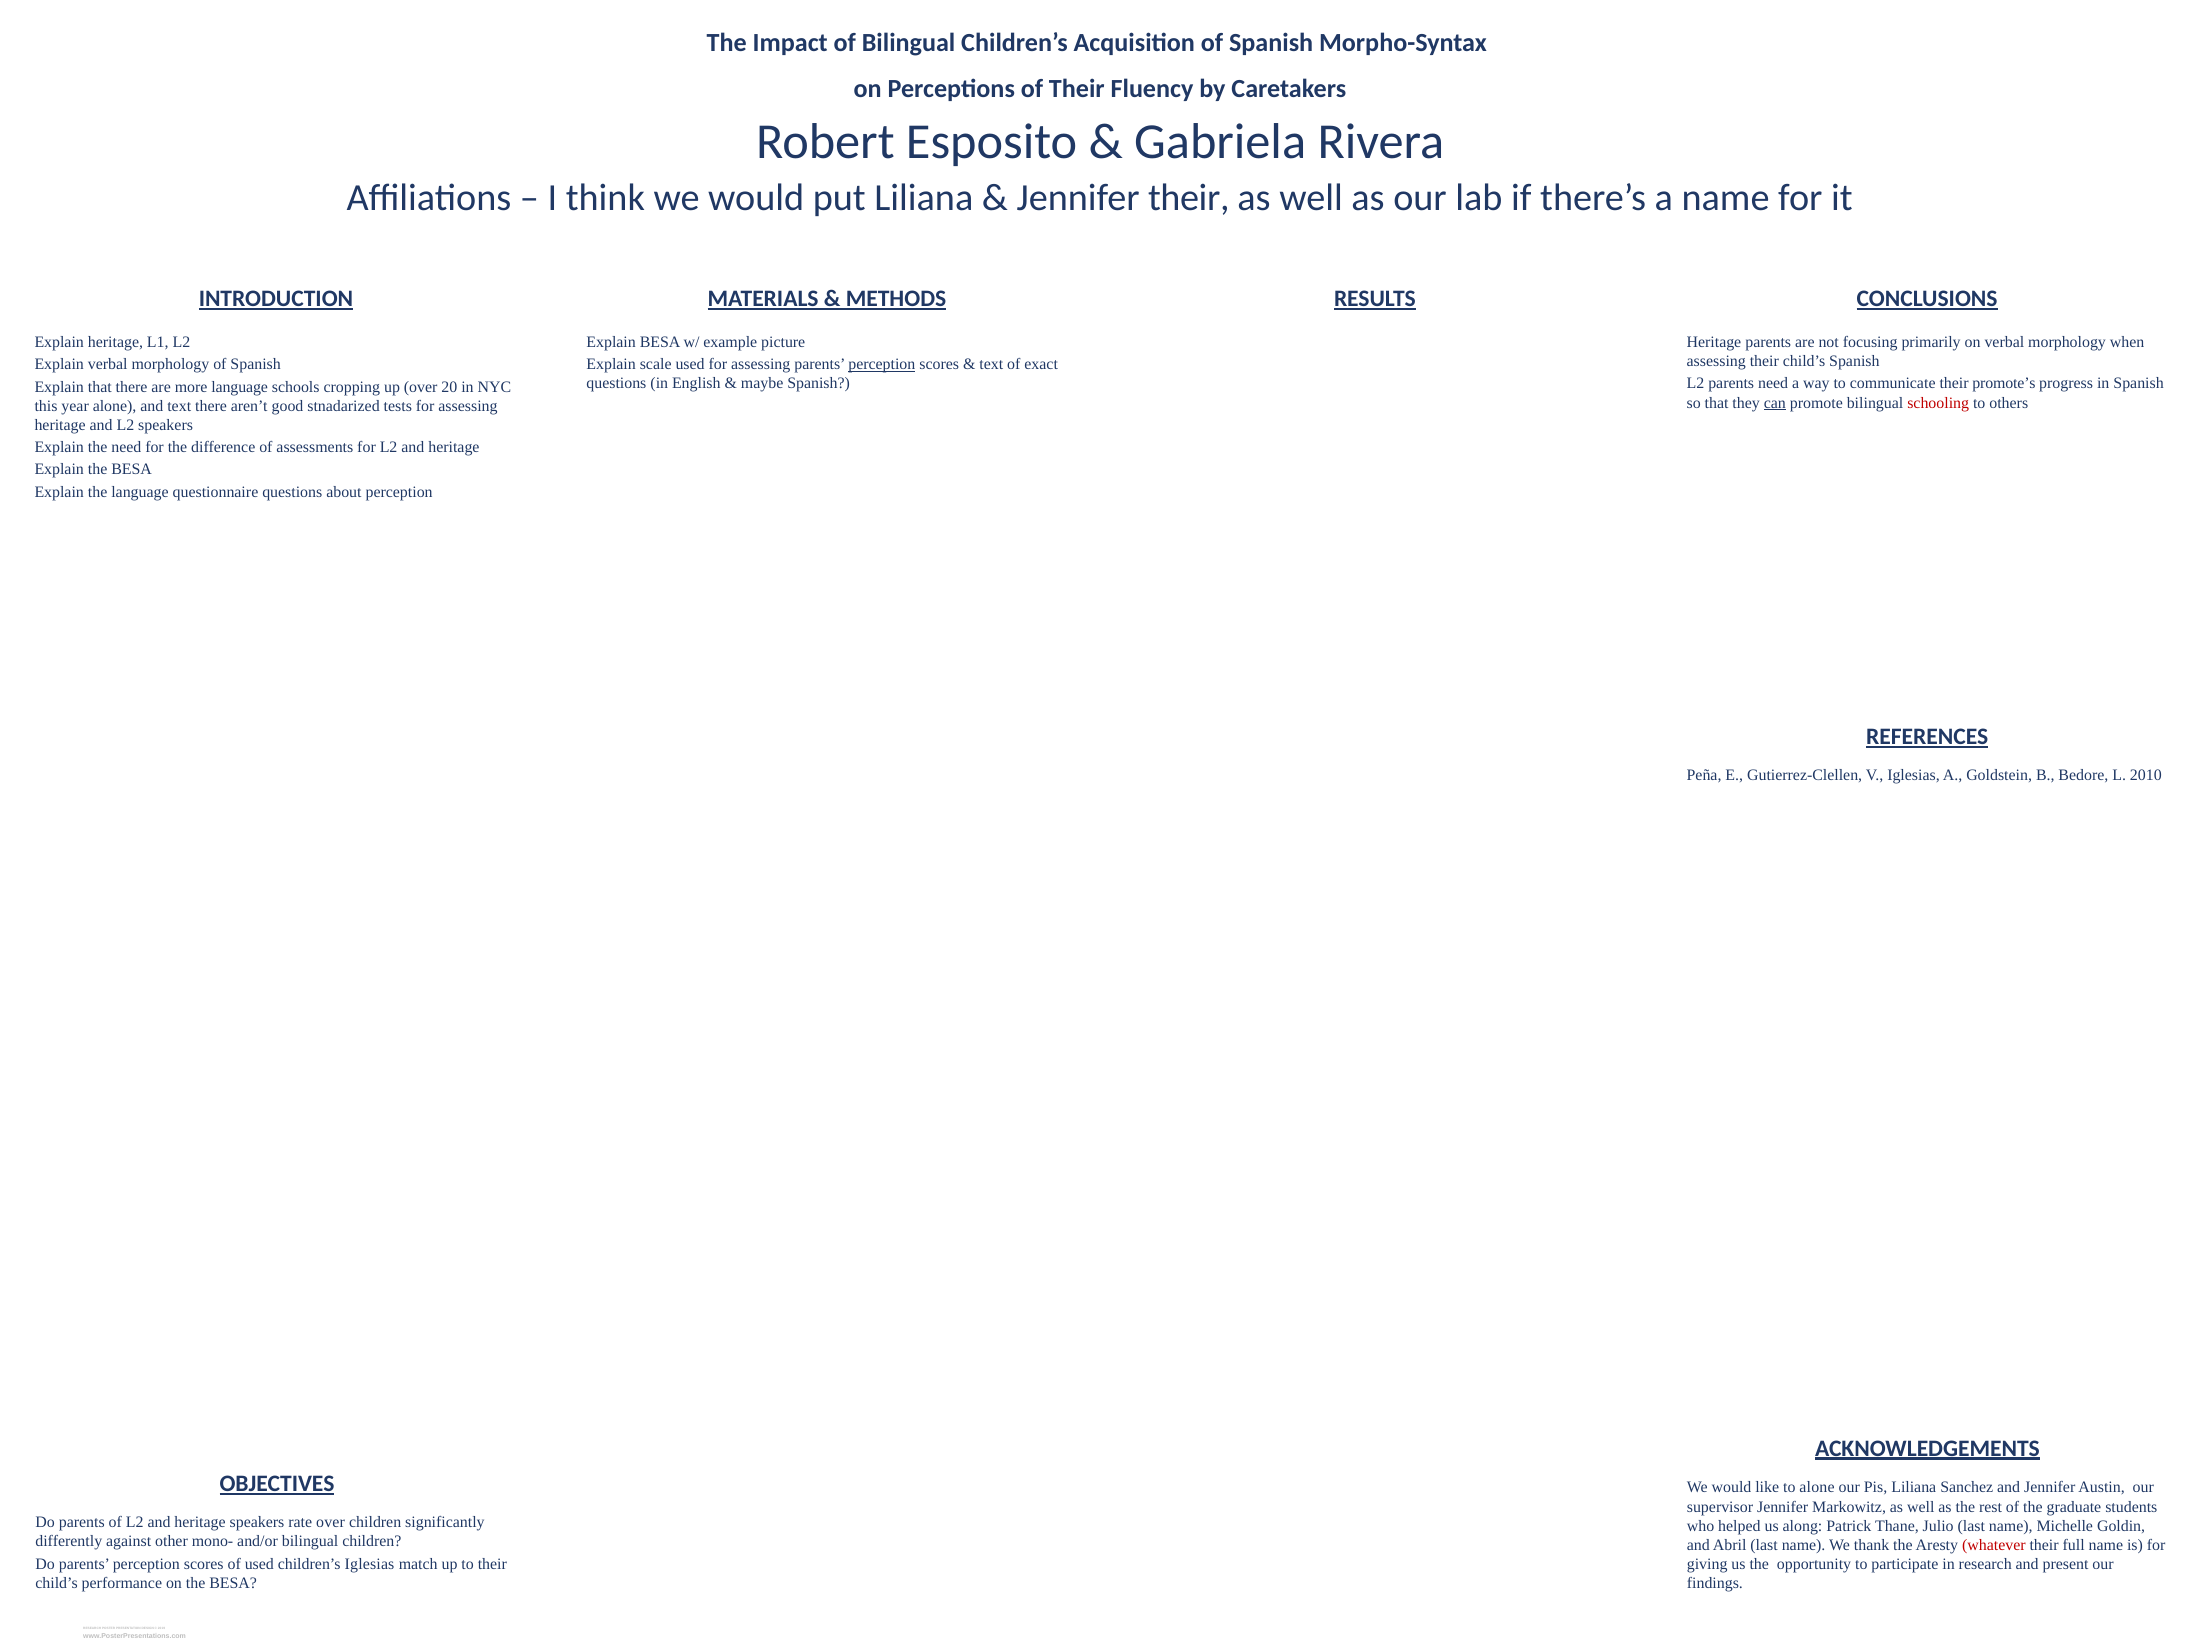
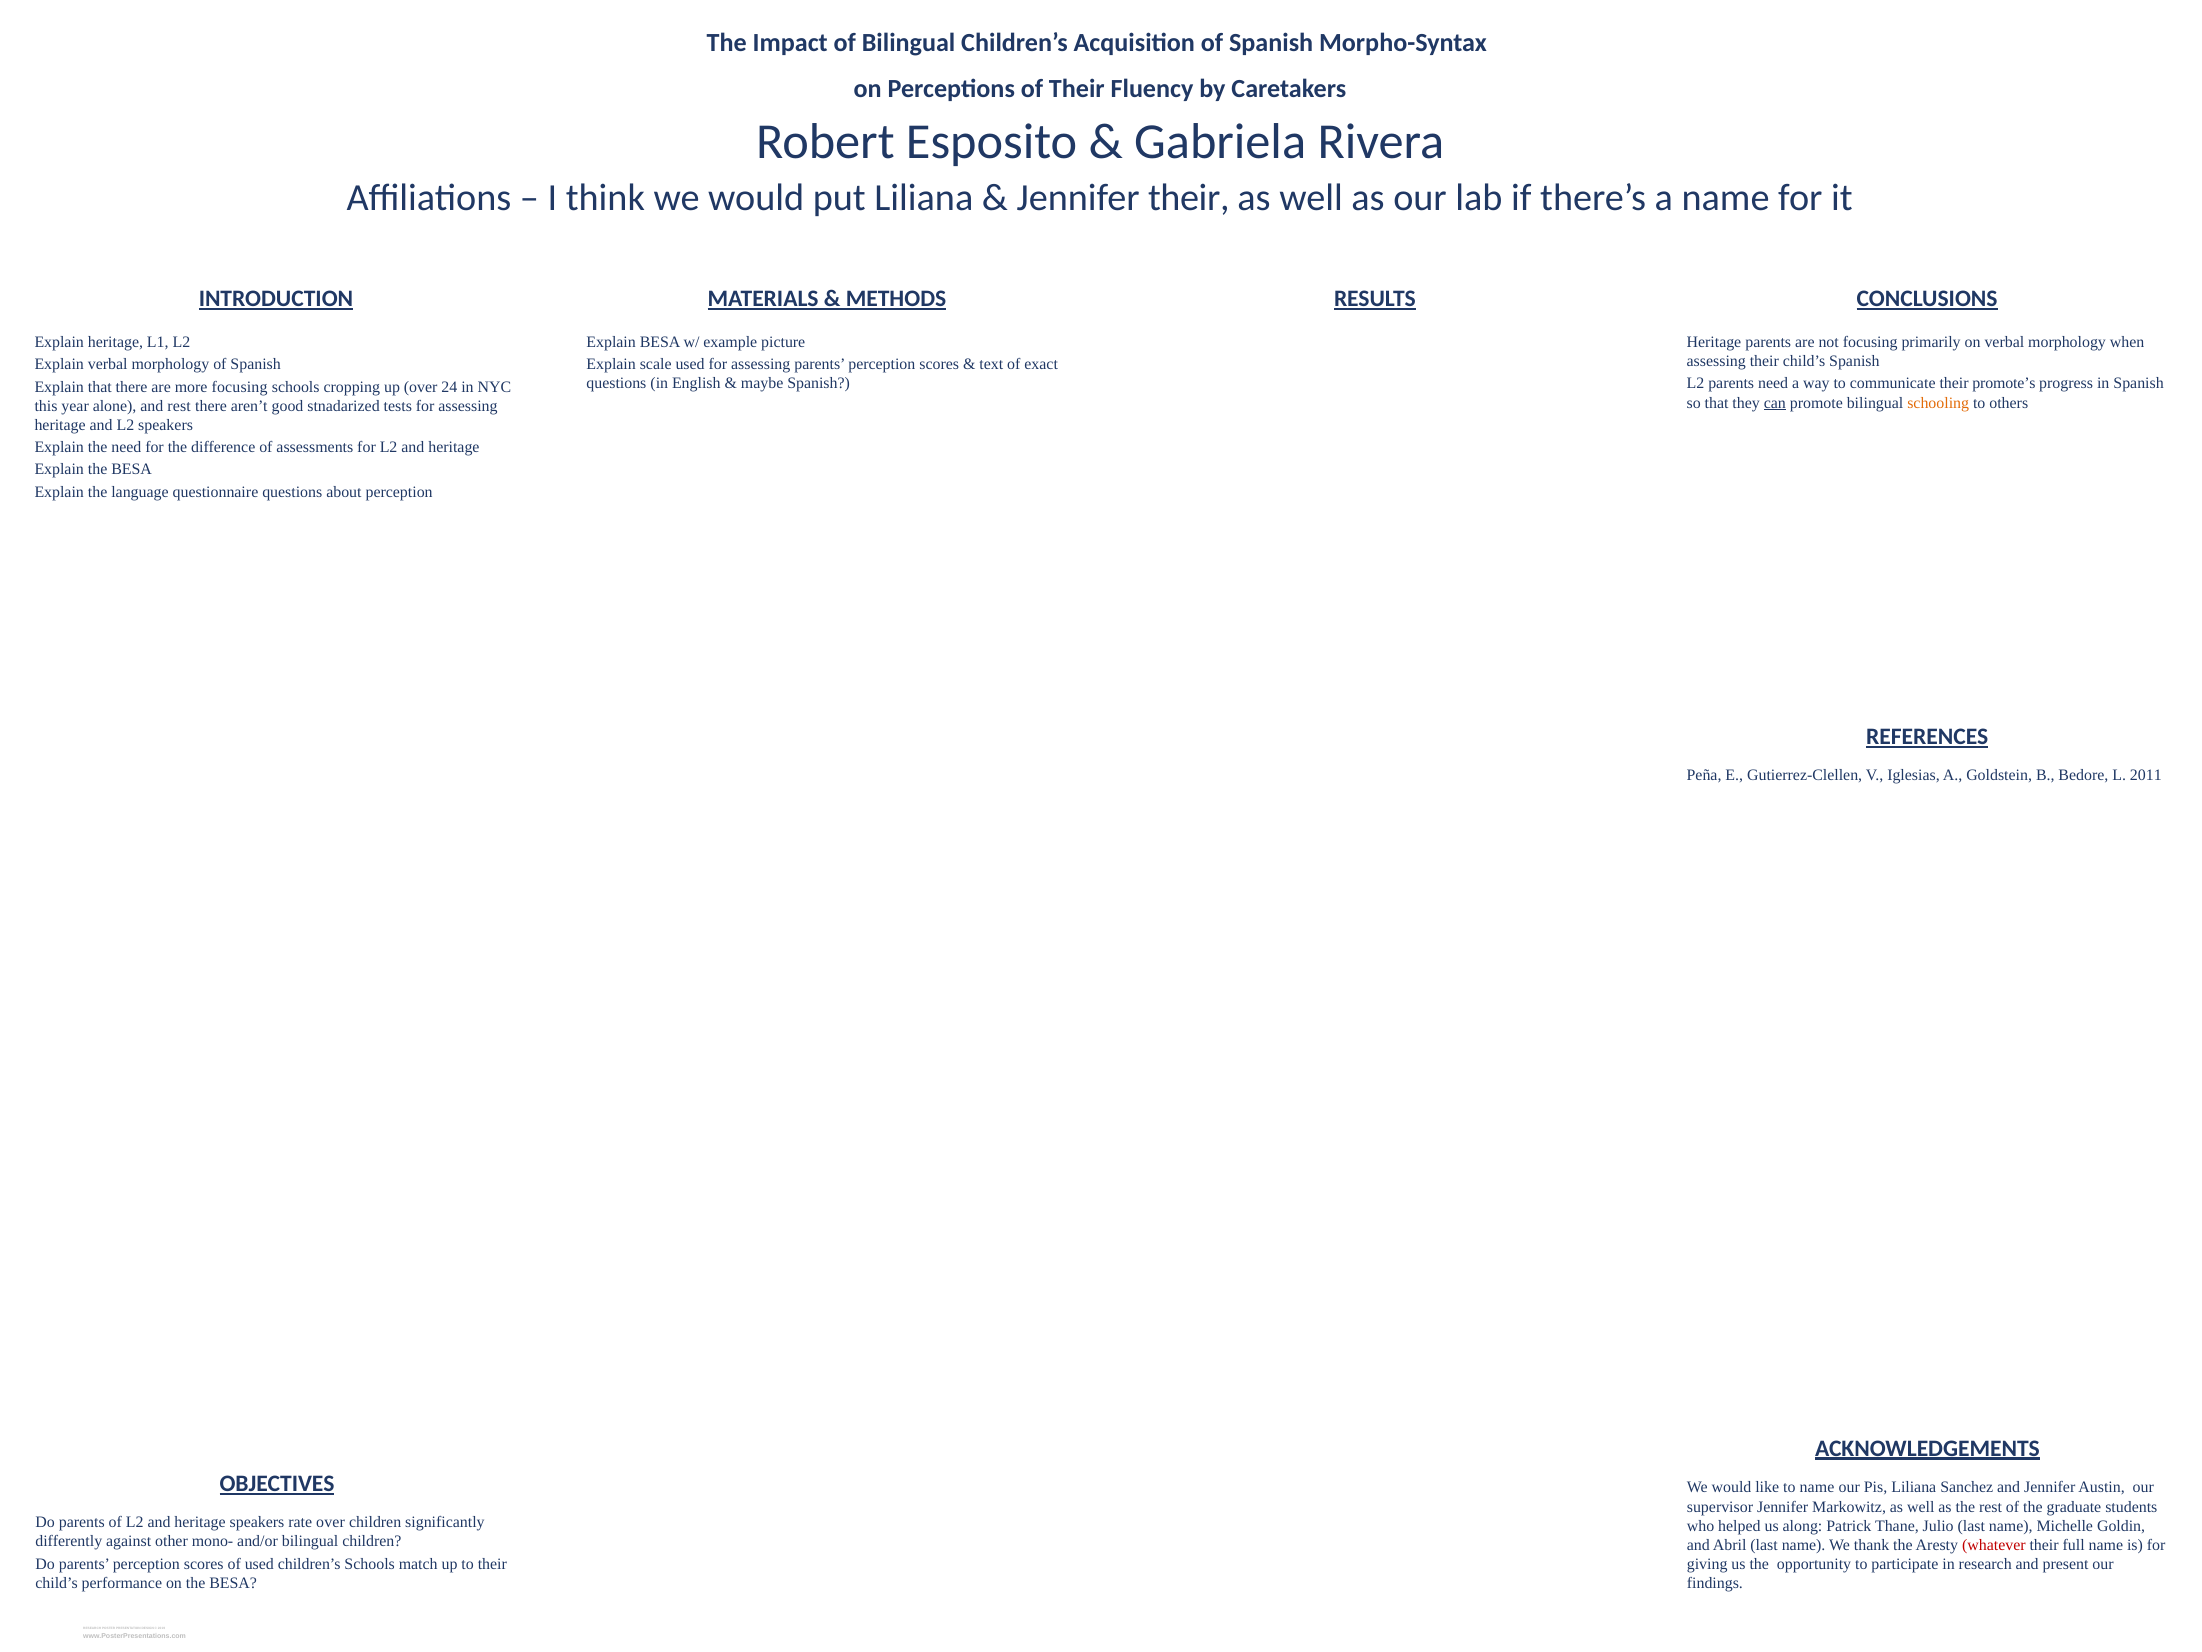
perception underline: present -> none (882, 364)
more language: language -> focusing (240, 387)
20: 20 -> 24 (449, 387)
schooling colour: red -> orange (1938, 403)
and text: text -> rest (179, 406)
2010: 2010 -> 2011 (2146, 775)
to alone: alone -> name (1817, 1487)
children’s Iglesias: Iglesias -> Schools (370, 1563)
